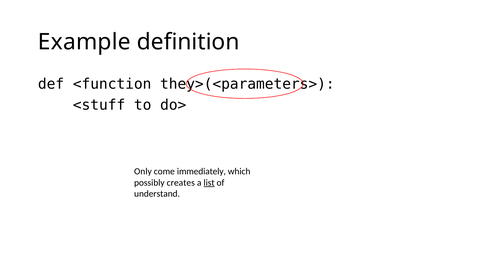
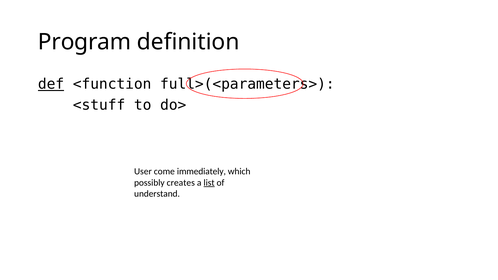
Example: Example -> Program (85, 42)
def underline: none -> present (51, 84)
they>(<parameters>: they>(<parameters> -> full>(<parameters> (247, 84)
Only: Only -> User (143, 172)
